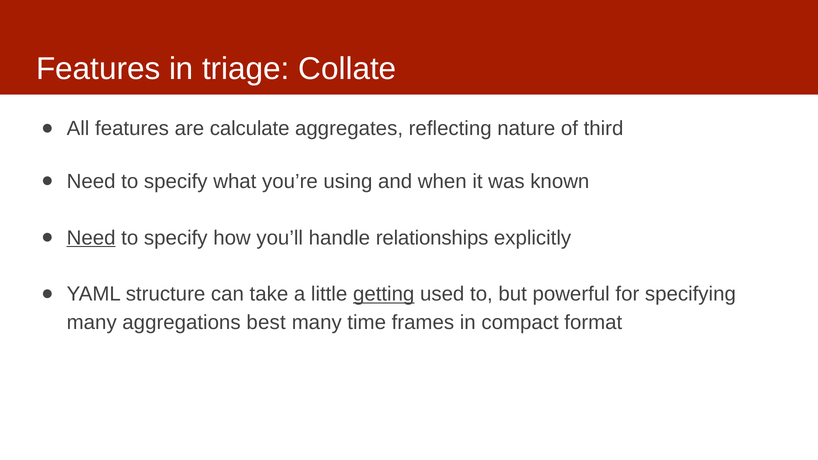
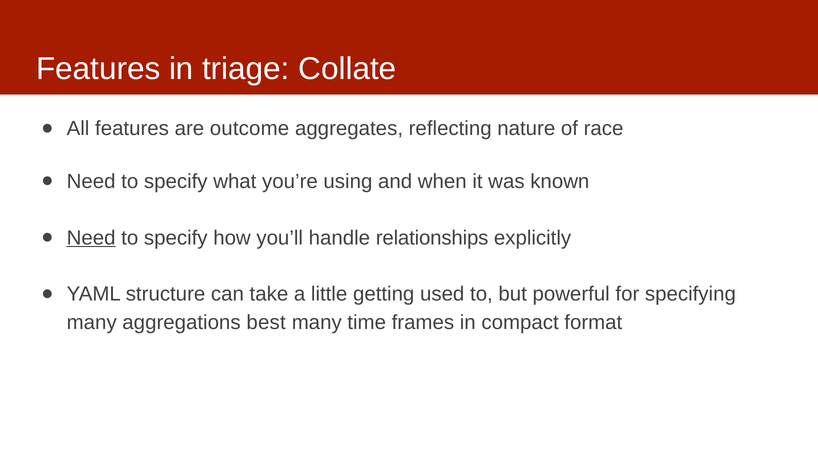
calculate: calculate -> outcome (250, 129)
third: third -> race (604, 129)
getting underline: present -> none (384, 294)
